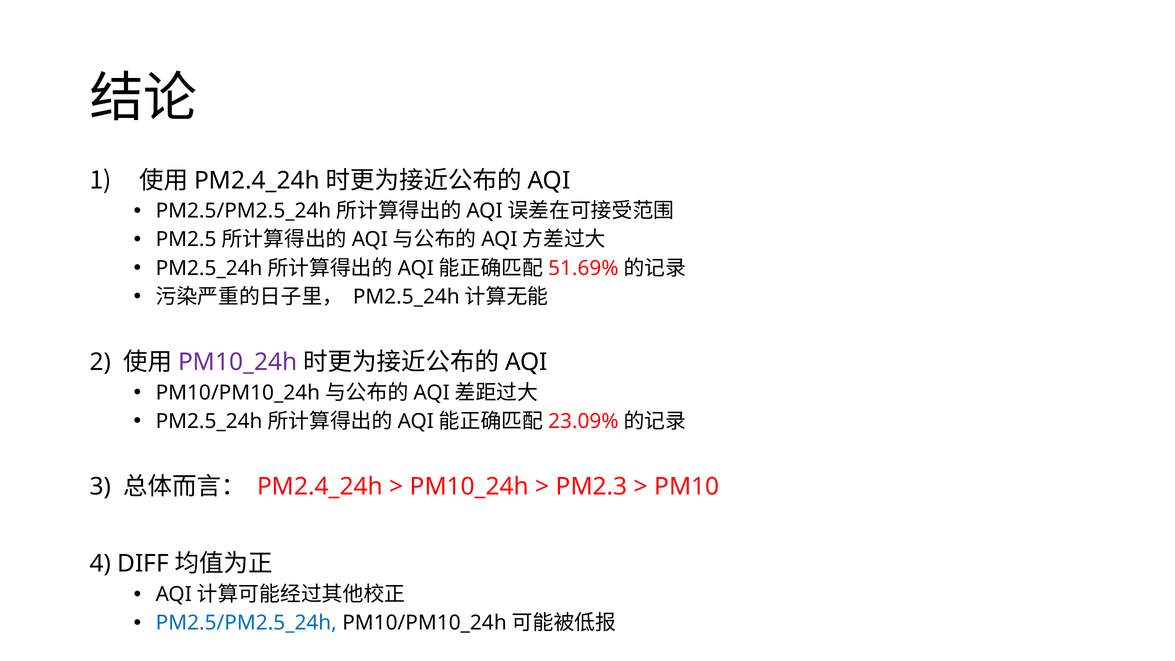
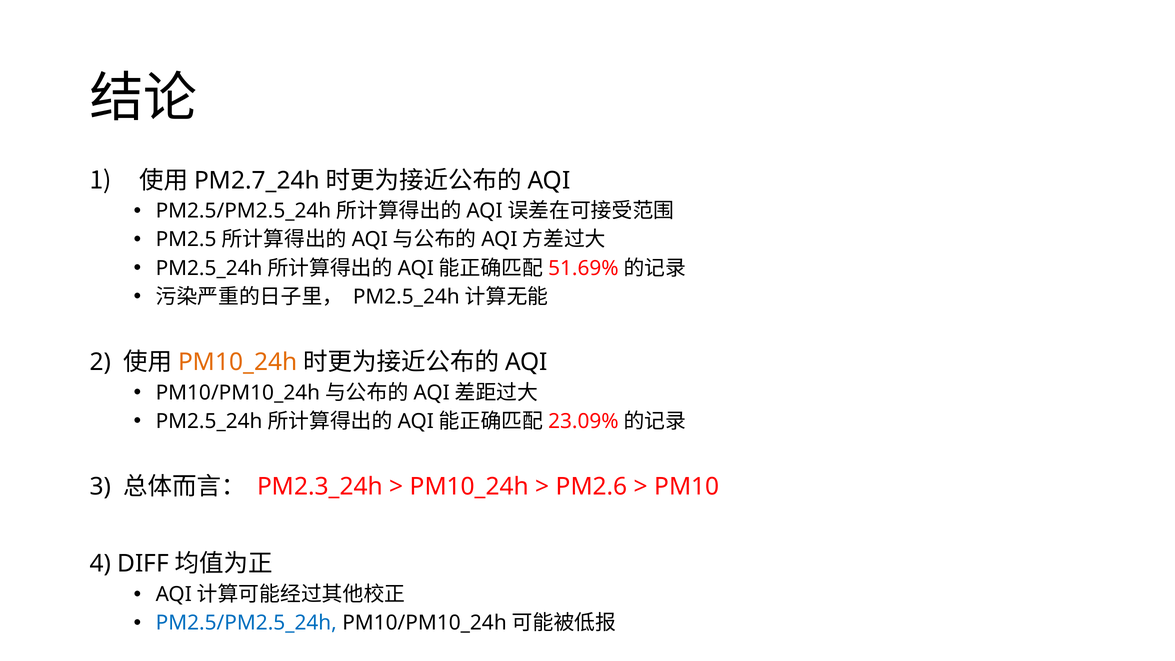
PM2.4_24h: PM2.4_24h -> PM2.7_24h (257, 180)
PM10_24h colour: purple -> orange (238, 362)
PM2.4_24h: PM2.4_24h -> PM2.3_24h (320, 486)
PM2.3: PM2.3 -> PM2.6 (592, 486)
